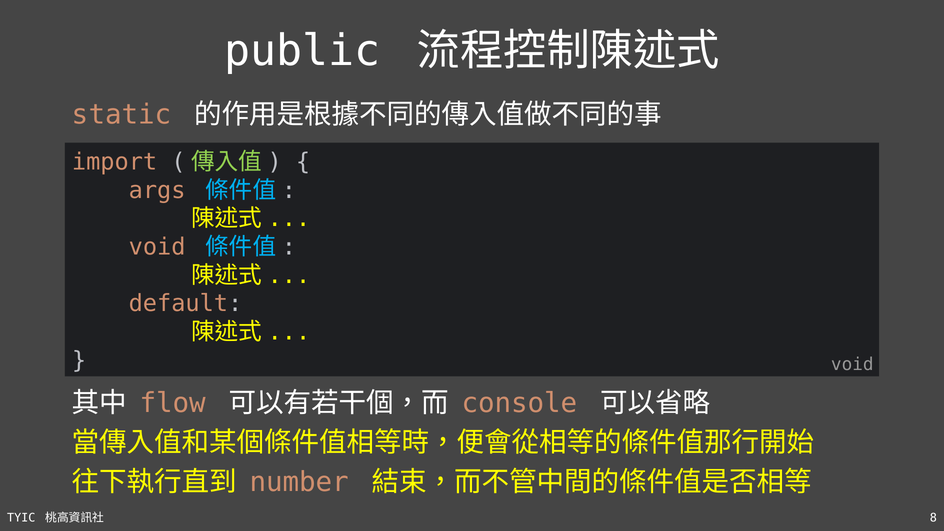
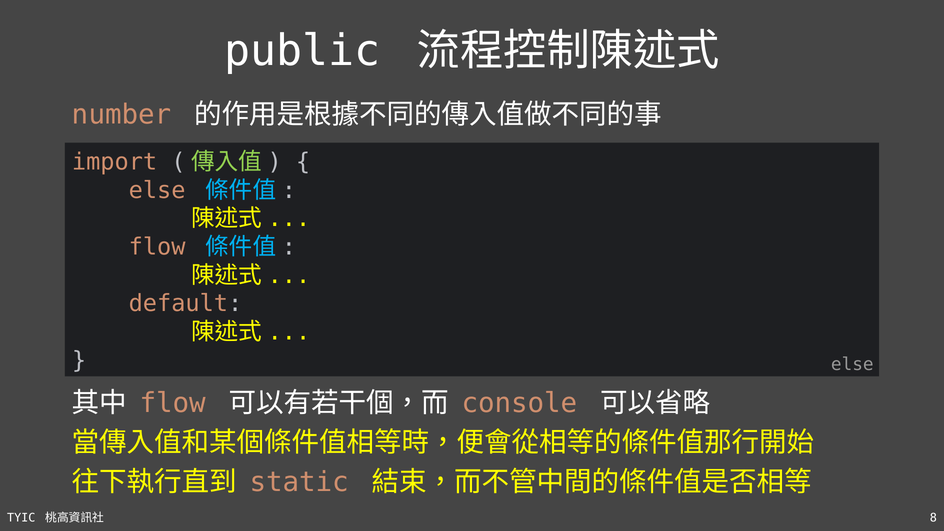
static: static -> number (122, 114)
args: args -> else (157, 190)
void: void -> flow (157, 247)
void: void -> else (852, 364)
number: number -> static (299, 482)
